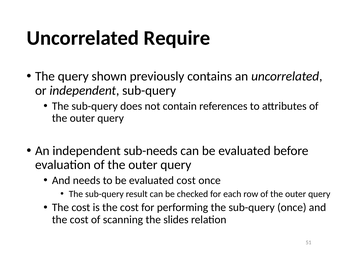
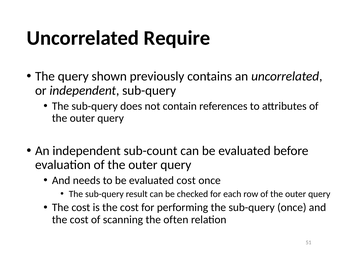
sub-needs: sub-needs -> sub-count (151, 150)
slides: slides -> often (176, 219)
